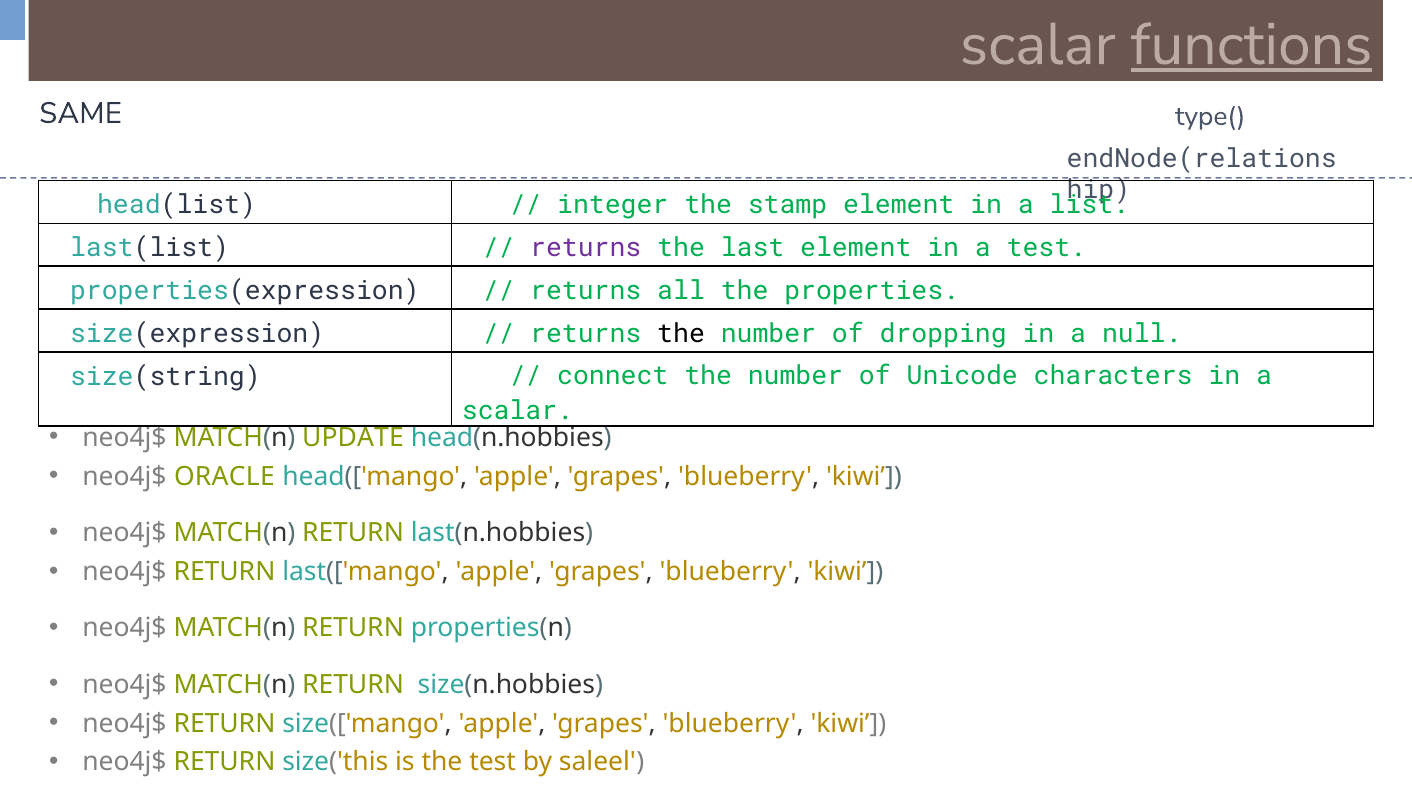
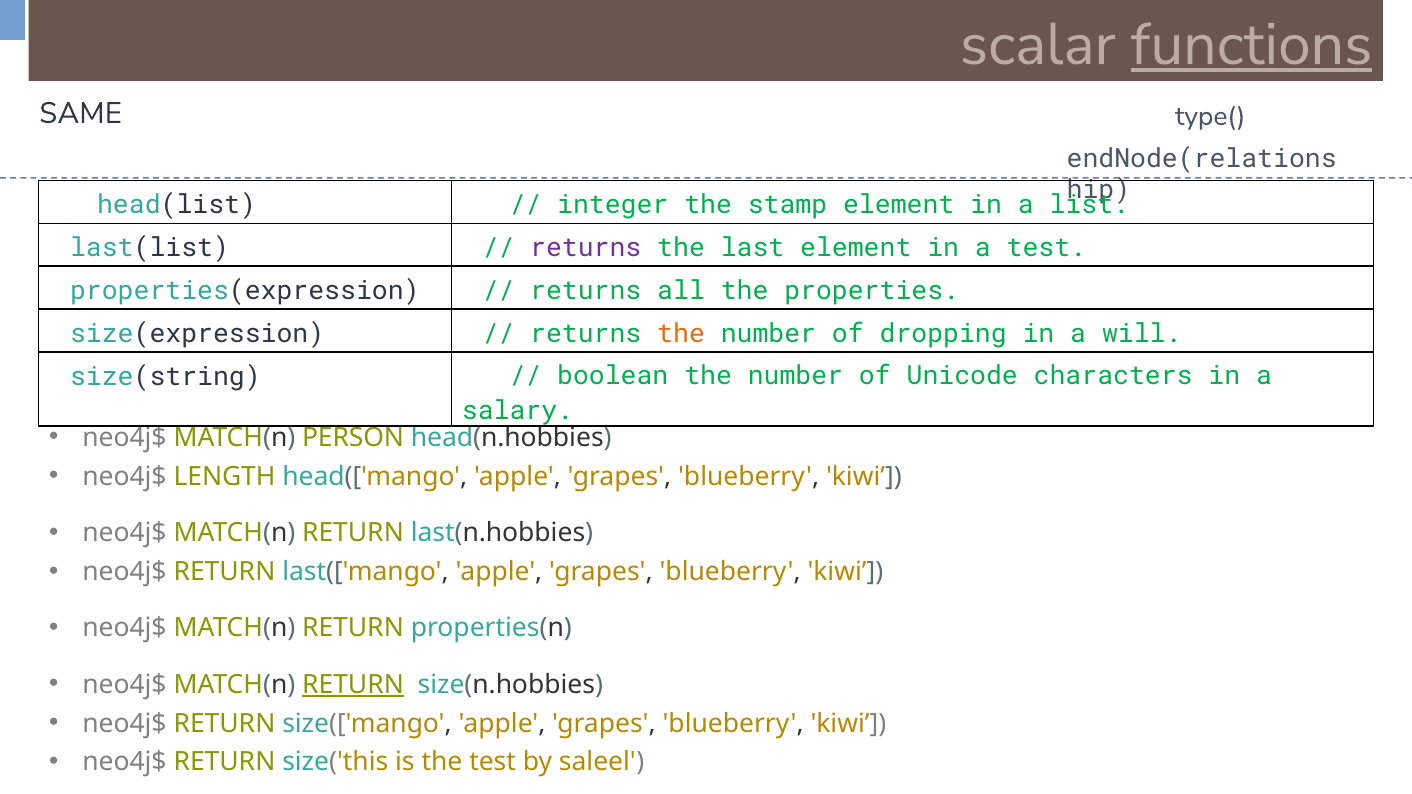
the colour: black -> orange (681, 334)
null: null -> will (1142, 334)
connect: connect -> boolean (613, 376)
scalar: scalar -> salary (517, 411)
UPDATE: UPDATE -> PERSON (353, 438)
ORACLE: ORACLE -> LENGTH (225, 477)
RETURN underline: none -> present (353, 685)
